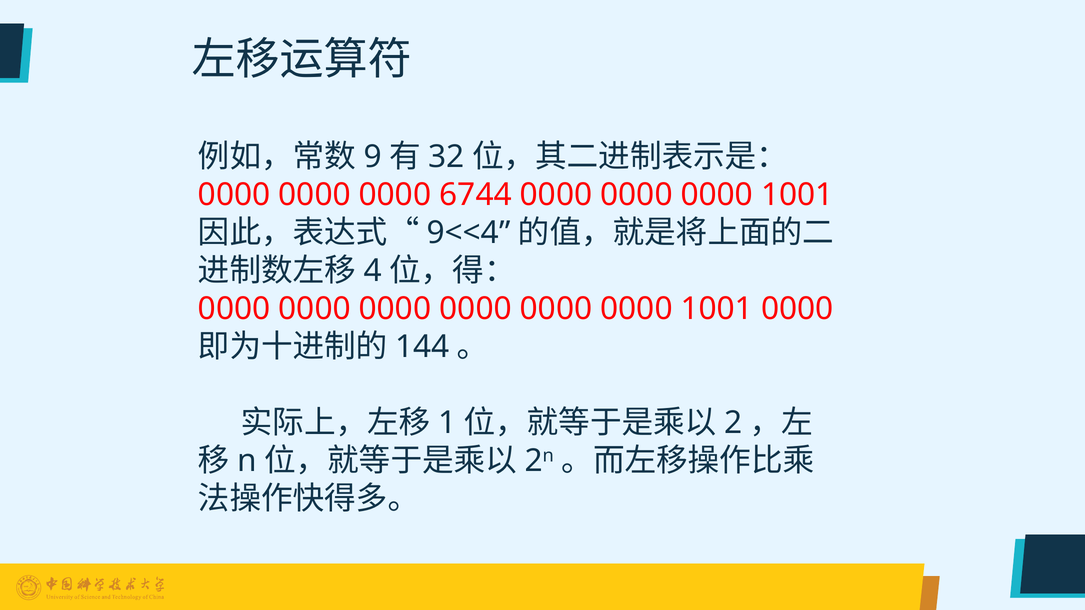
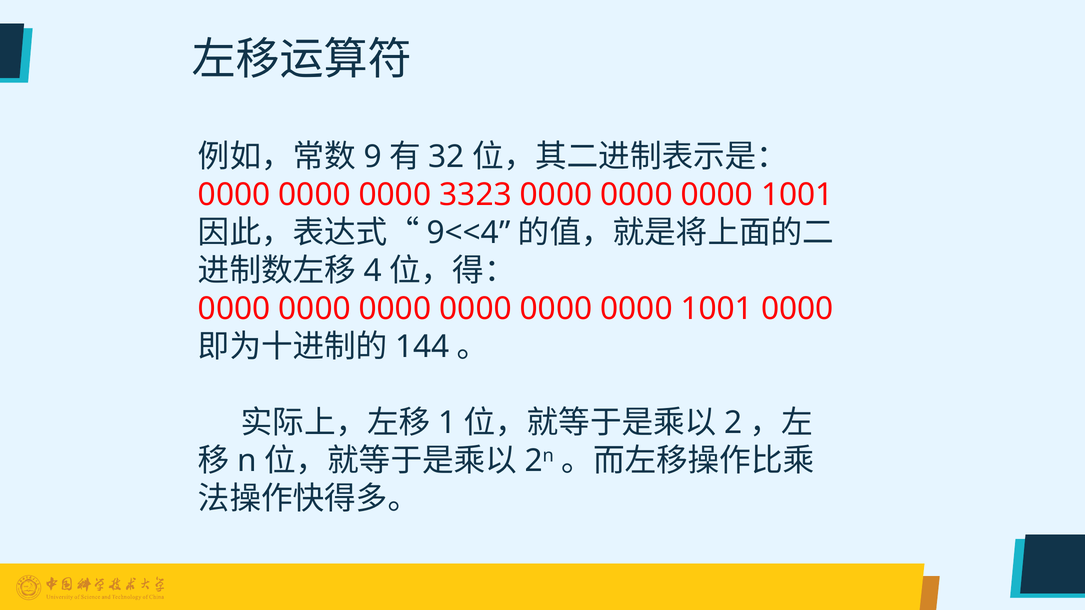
6744: 6744 -> 3323 (476, 195)
